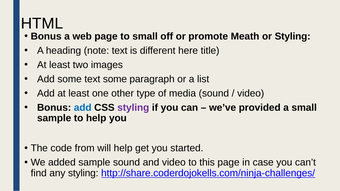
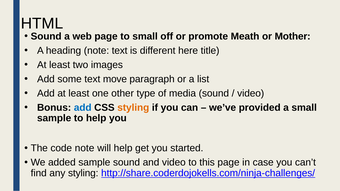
Bonus: Bonus -> Sound (46, 36)
or Styling: Styling -> Mother (293, 36)
text some: some -> move (115, 79)
styling colour: purple -> orange (133, 108)
code from: from -> note (85, 148)
